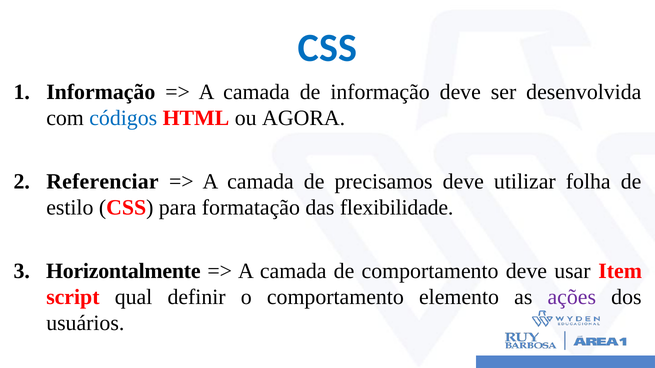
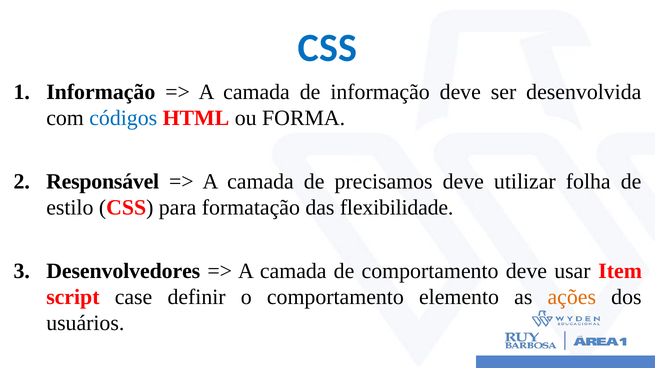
AGORA: AGORA -> FORMA (304, 118)
Referenciar: Referenciar -> Responsável (103, 182)
Horizontalmente: Horizontalmente -> Desenvolvedores (123, 271)
qual: qual -> case (134, 297)
ações colour: purple -> orange (572, 297)
